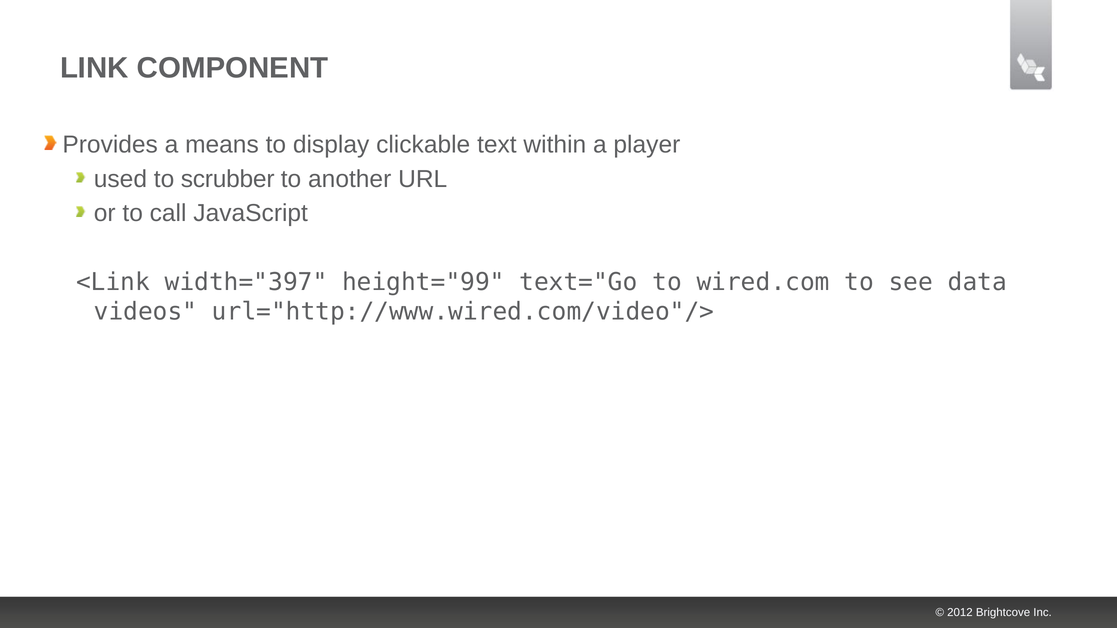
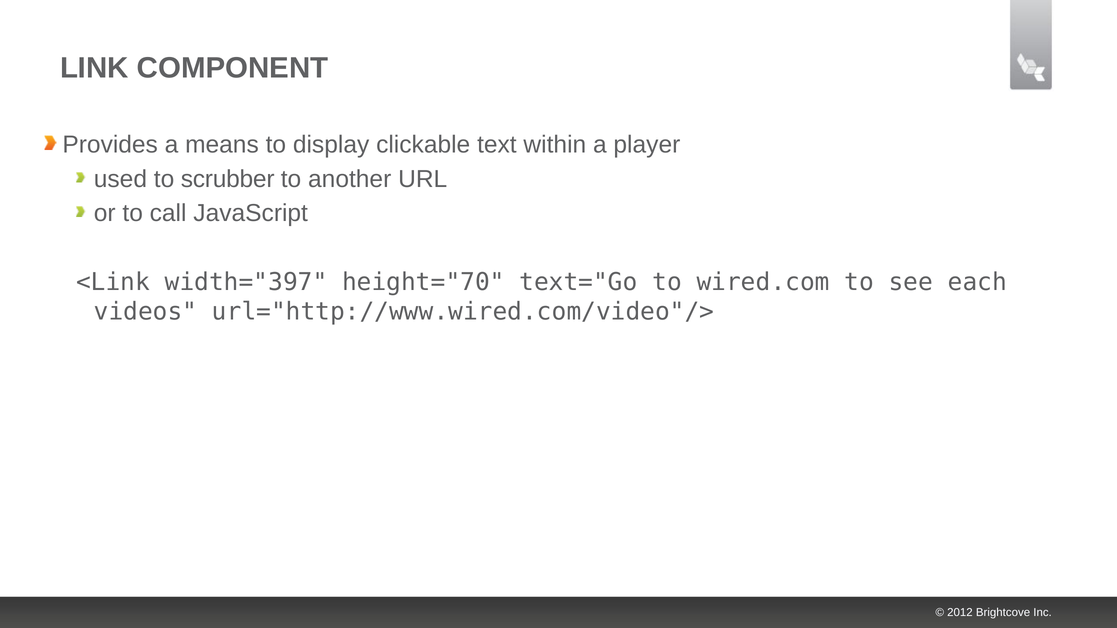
height="99: height="99 -> height="70 (423, 282)
data: data -> each (977, 282)
